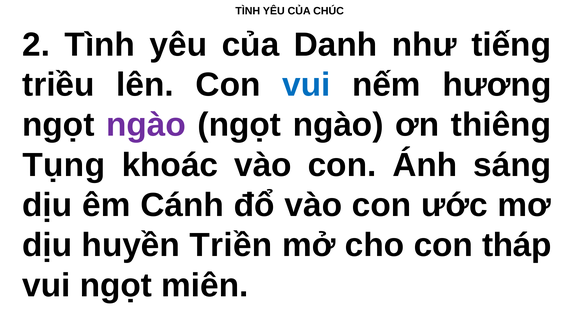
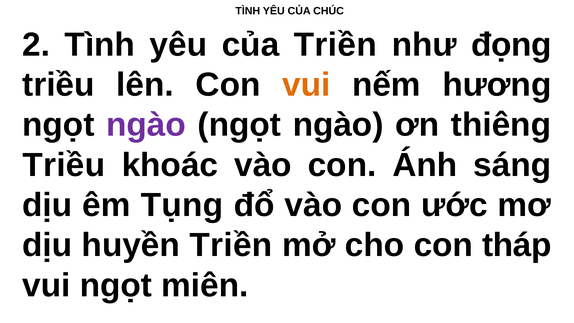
của Danh: Danh -> Triền (335, 45)
tiếng: tiếng -> đọng (511, 45)
vui colour: blue -> orange (306, 85)
Tụng: Tụng -> Triều (64, 165)
Cánh: Cánh -> Tụng (182, 205)
